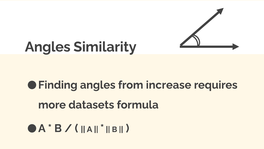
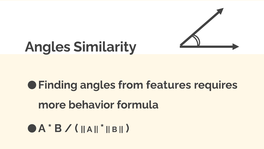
increase: increase -> features (169, 85)
datasets: datasets -> behavior (91, 105)
